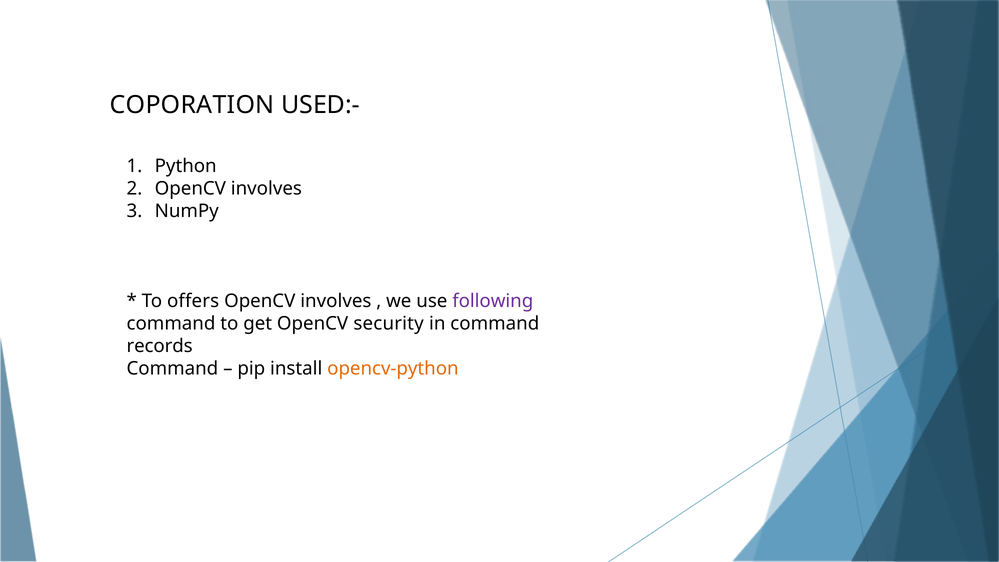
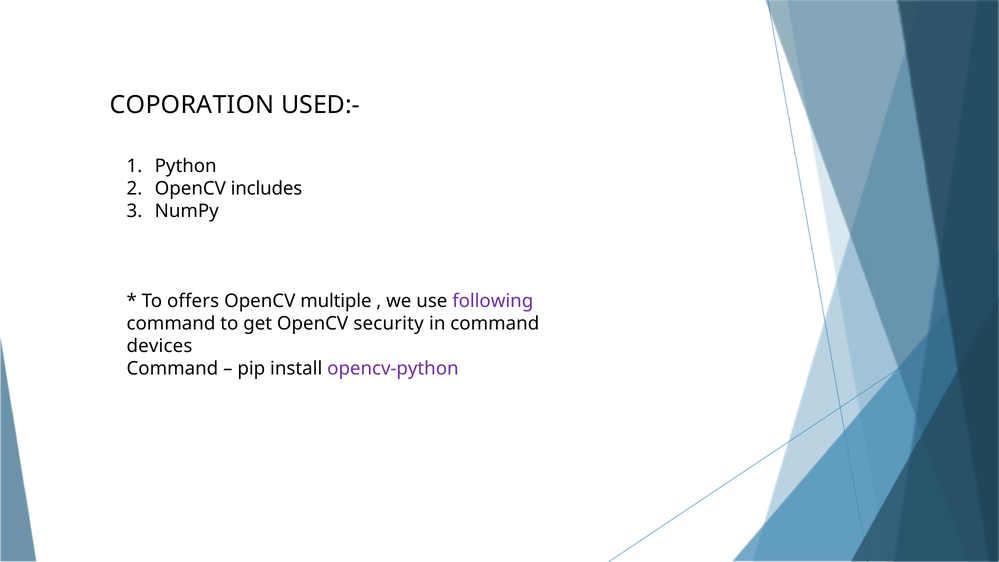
involves: involves -> includes (266, 189)
involves: involves -> multiple (336, 301)
records: records -> devices (159, 346)
opencv-python colour: orange -> purple (393, 368)
